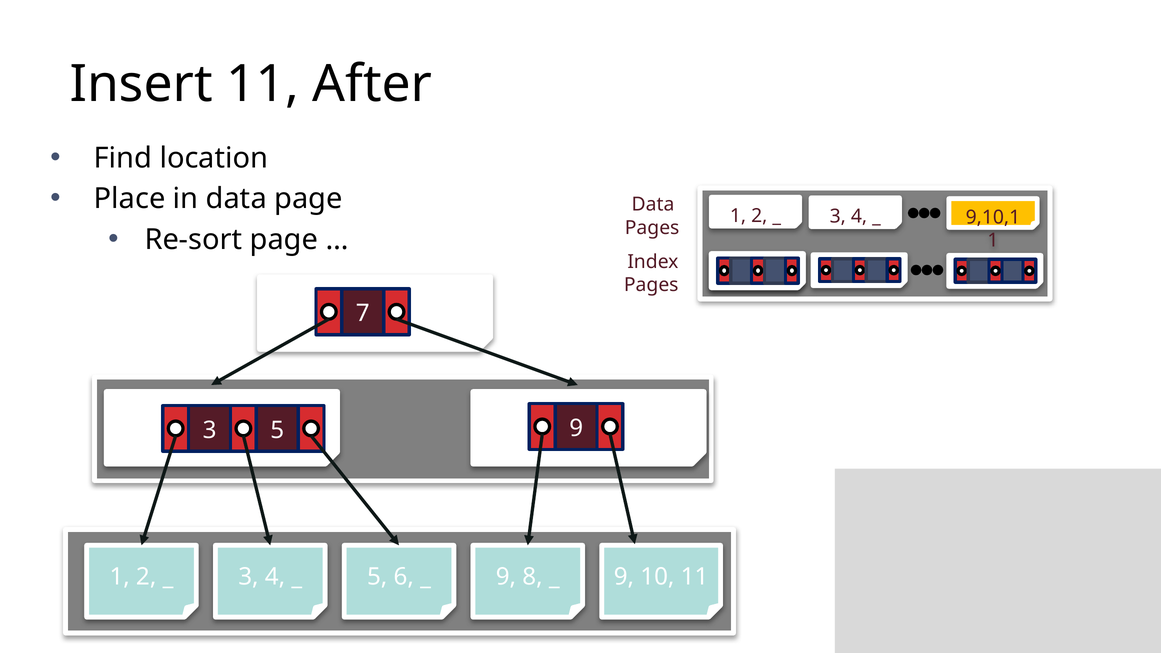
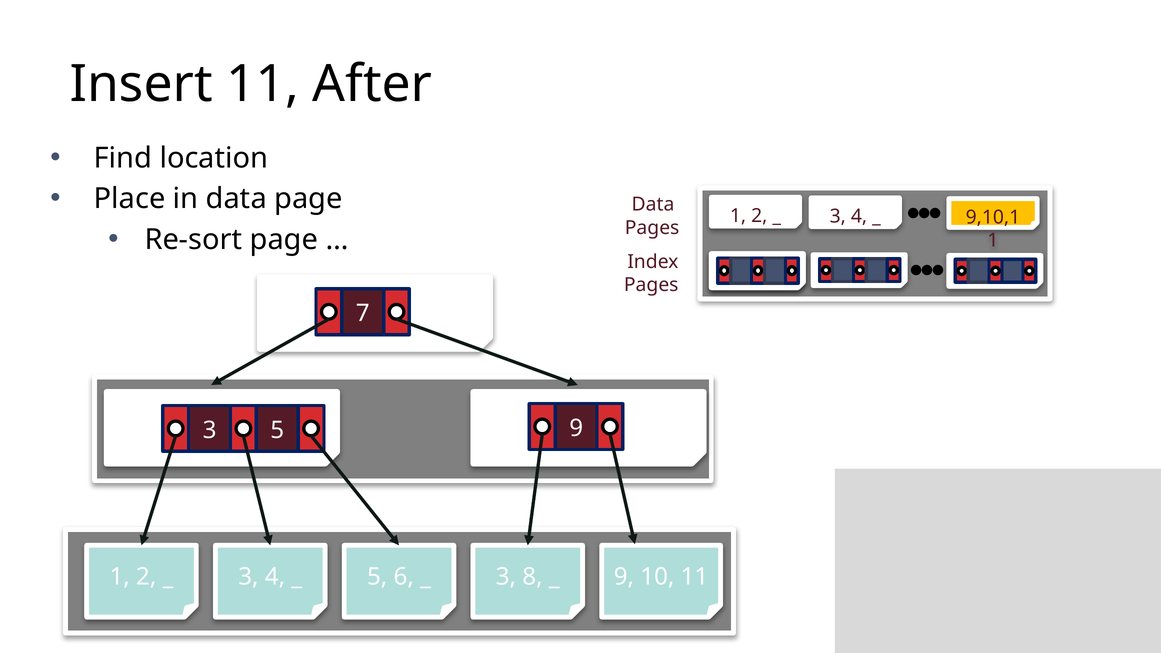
9: 9 -> 3 (506, 577)
